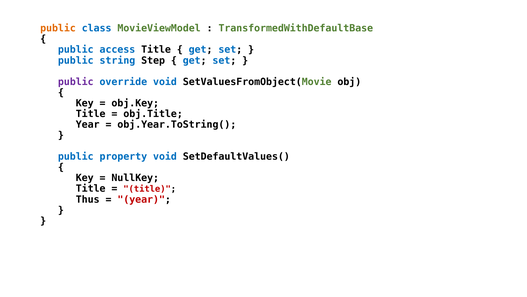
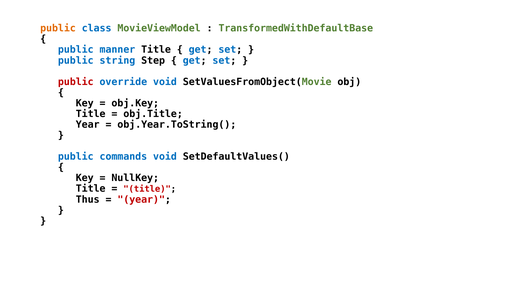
access: access -> manner (117, 50)
public colour: purple -> red (76, 82)
property: property -> commands (123, 156)
